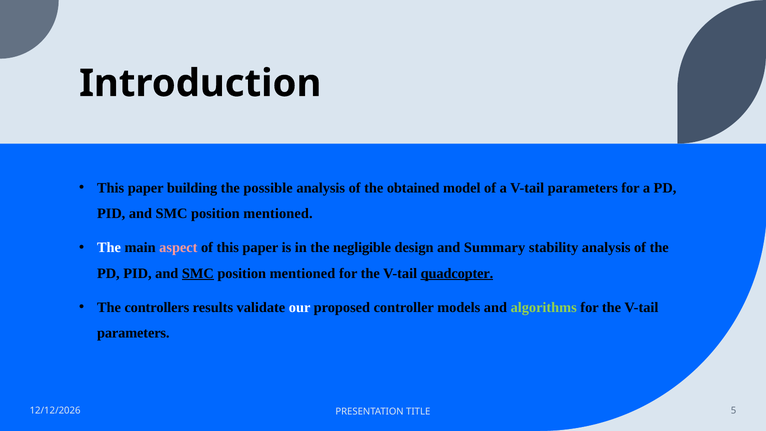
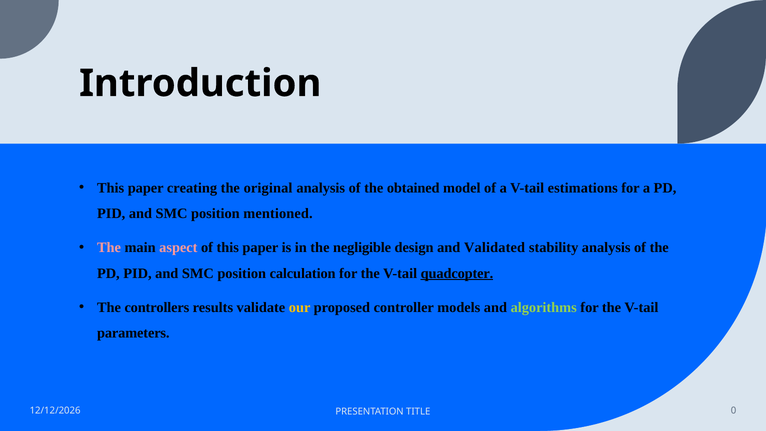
building: building -> creating (192, 188)
possible: possible -> original (268, 188)
a V-tail parameters: parameters -> estimations (583, 188)
The colour: white -> pink (109, 247)
Summary: Summary -> Validated (495, 247)
SMC underline: present -> none (198, 273)
mentioned: mentioned -> calculation (303, 273)
our colour: white -> yellow (300, 307)
5: 5 -> 0 (734, 411)
